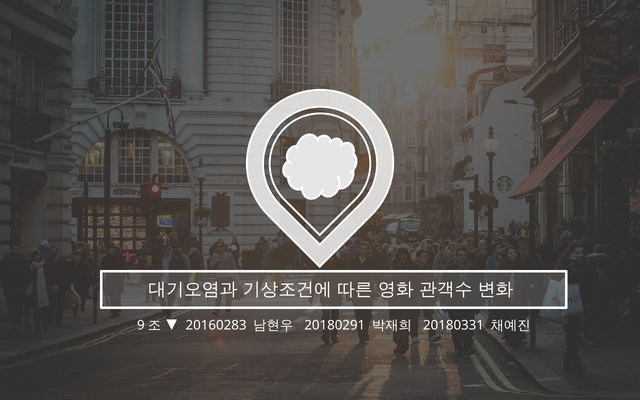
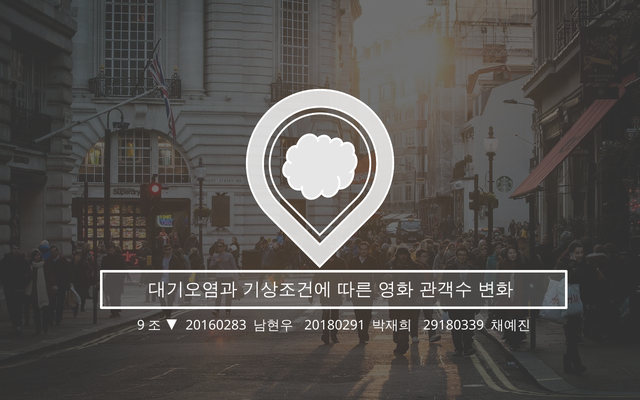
20180331: 20180331 -> 29180339 (454, 325)
